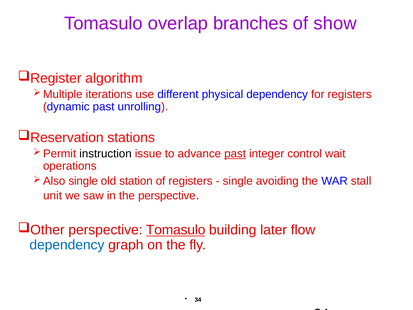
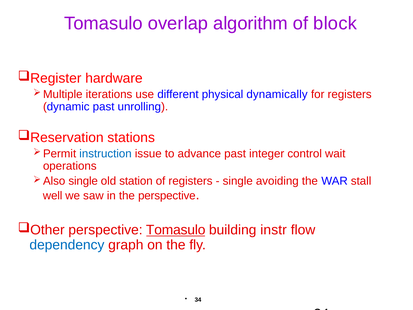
branches: branches -> algorithm (251, 23)
show: show -> block (335, 23)
algorithm: algorithm -> hardware (114, 78)
physical dependency: dependency -> dynamically (277, 94)
instruction colour: black -> blue (106, 154)
past underline: present -> none (235, 154)
unit: unit -> well (53, 195)
later: later -> instr (274, 230)
